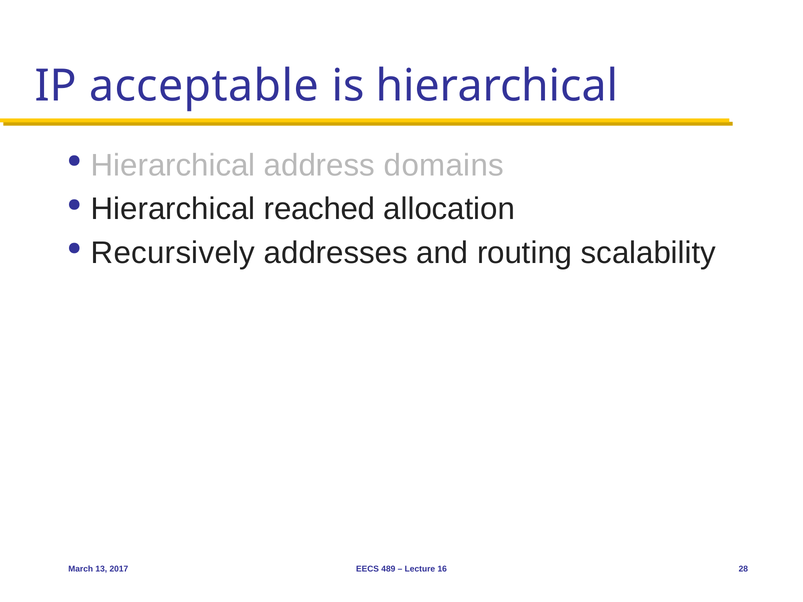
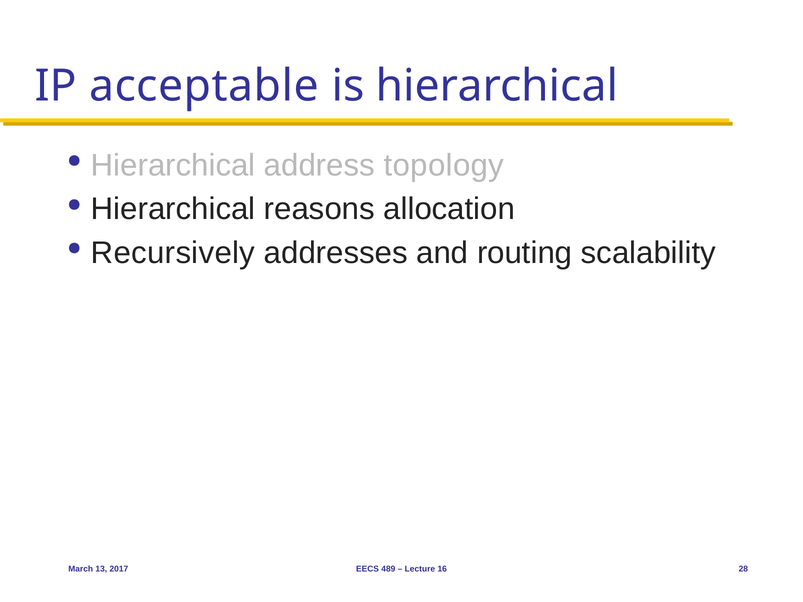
domains: domains -> topology (444, 165)
reached: reached -> reasons (319, 209)
